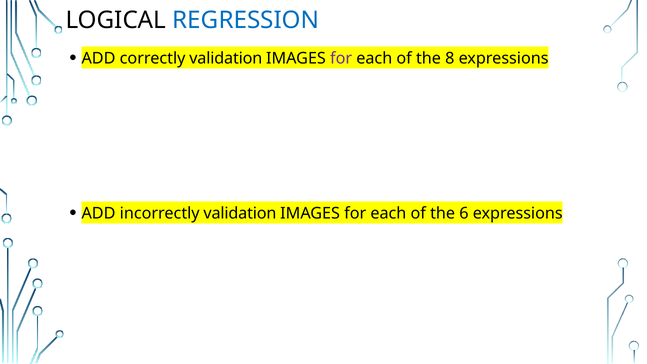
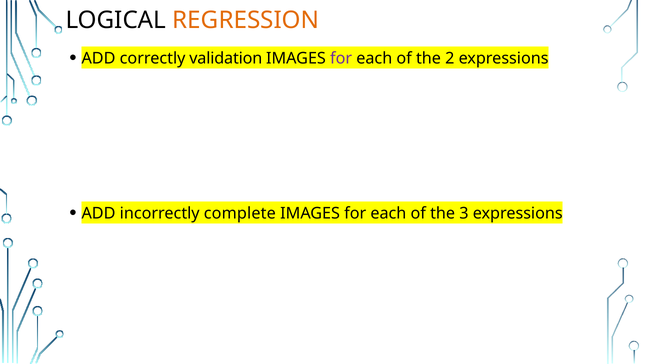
REGRESSION colour: blue -> orange (246, 20)
8: 8 -> 2 (450, 58)
incorrectly validation: validation -> complete (240, 213)
6: 6 -> 3 (464, 213)
